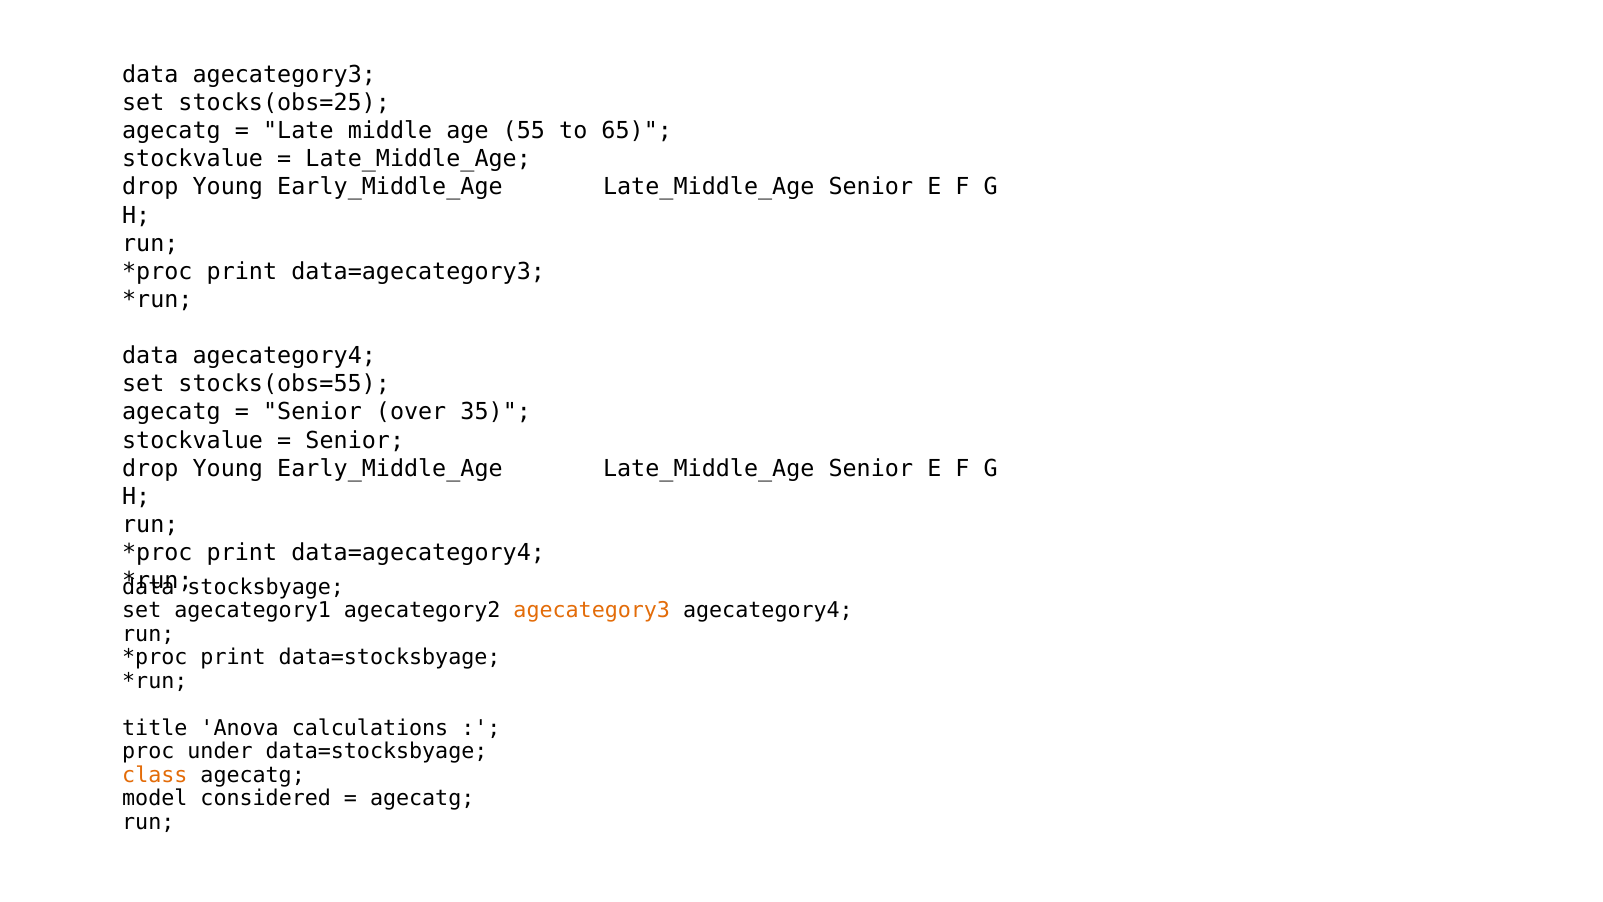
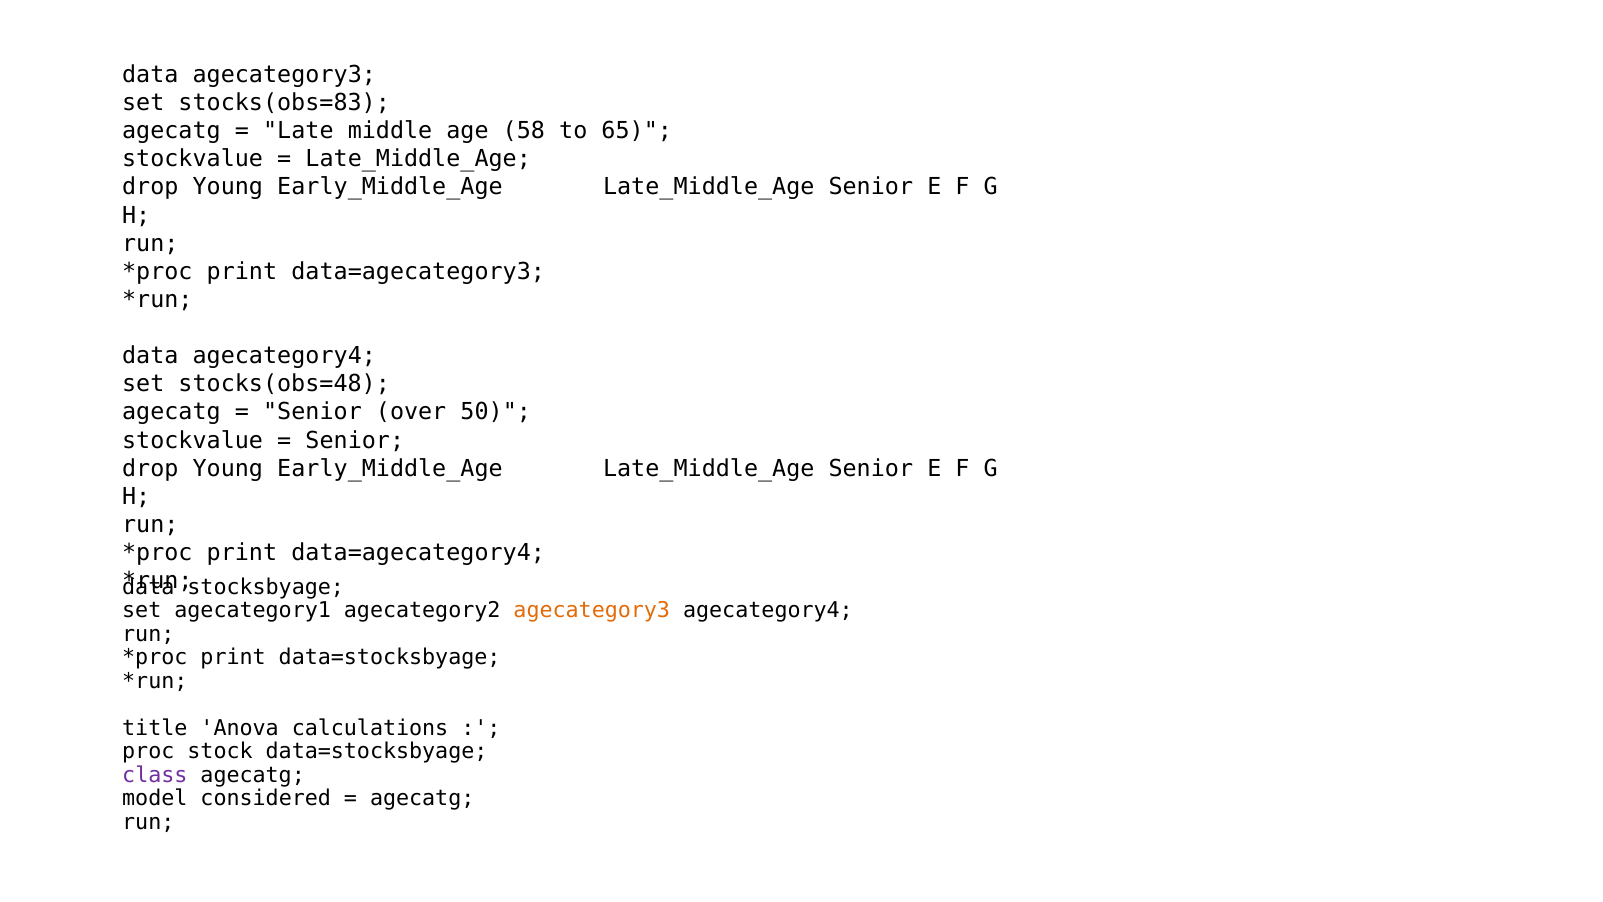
stocks(obs=25: stocks(obs=25 -> stocks(obs=83 (284, 103)
55: 55 -> 58 (524, 131)
stocks(obs=55: stocks(obs=55 -> stocks(obs=48 (284, 384)
35: 35 -> 50 (496, 412)
under: under -> stock (220, 751)
class colour: orange -> purple (155, 775)
